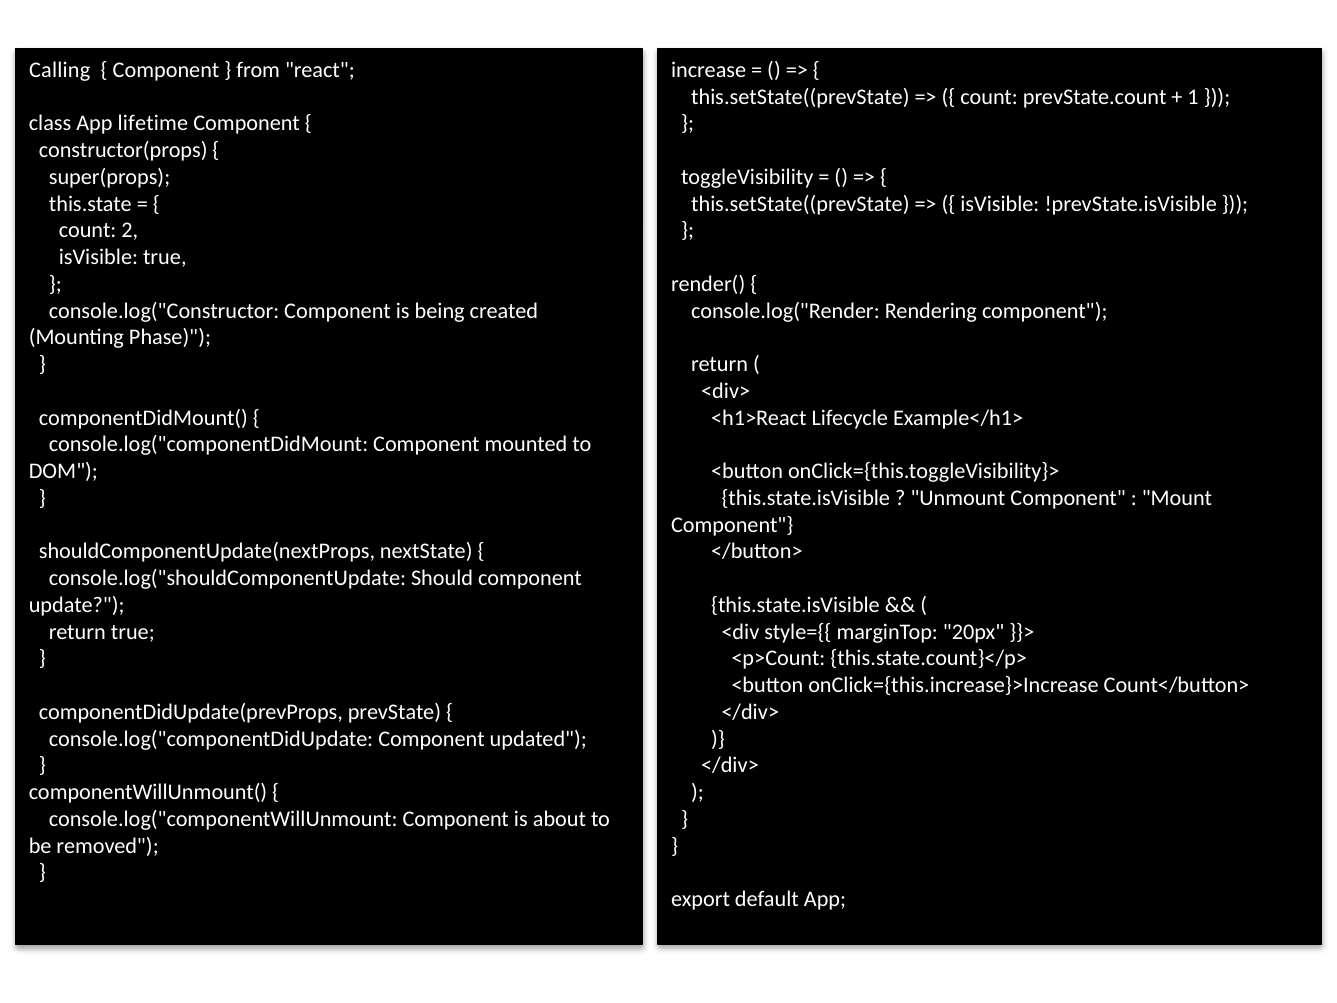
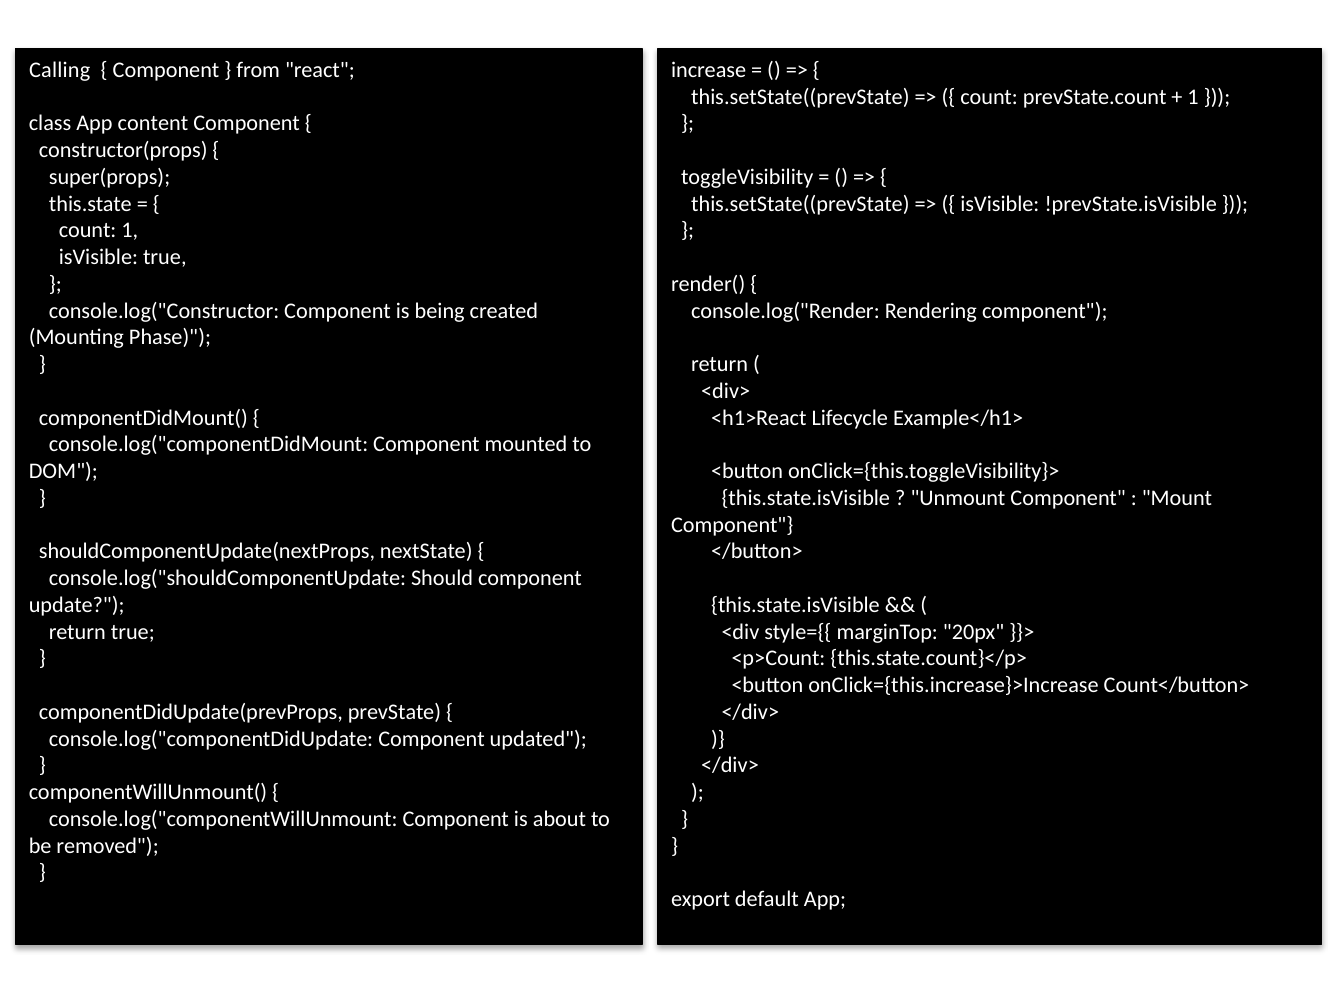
lifetime: lifetime -> content (153, 124)
count 2: 2 -> 1 (130, 231)
